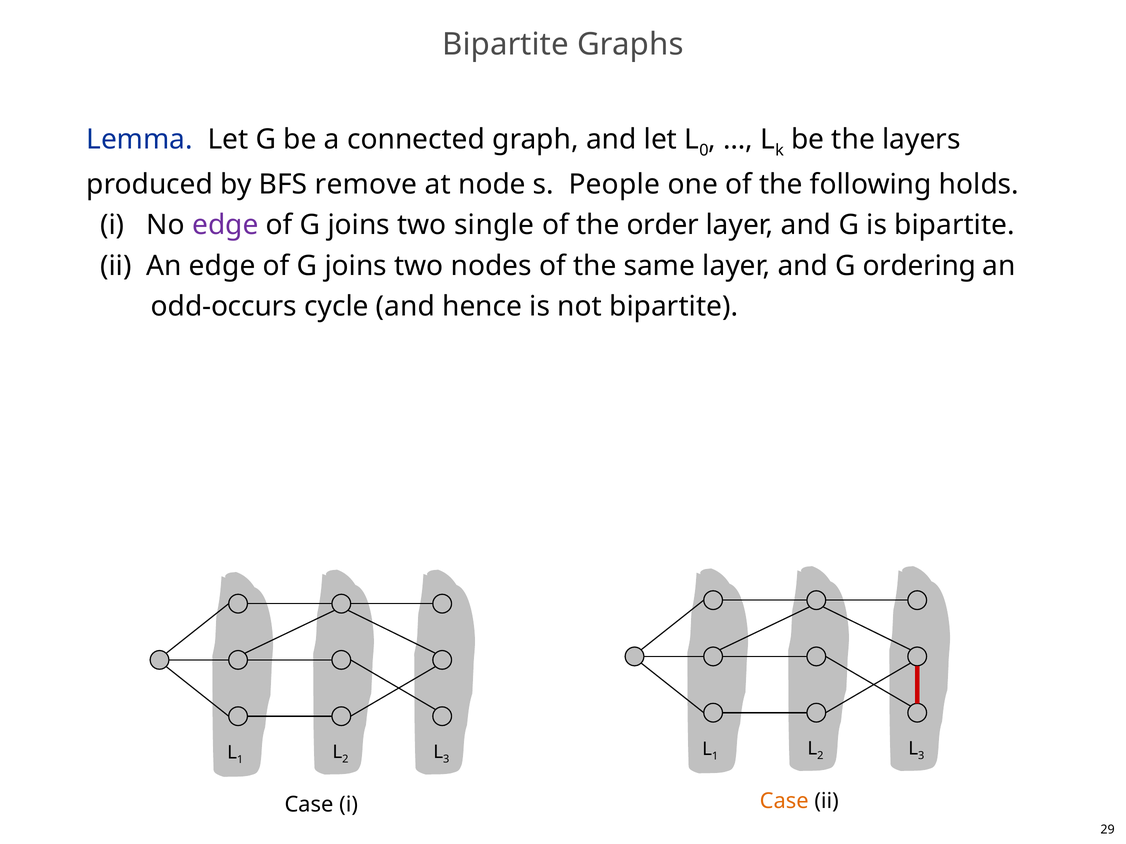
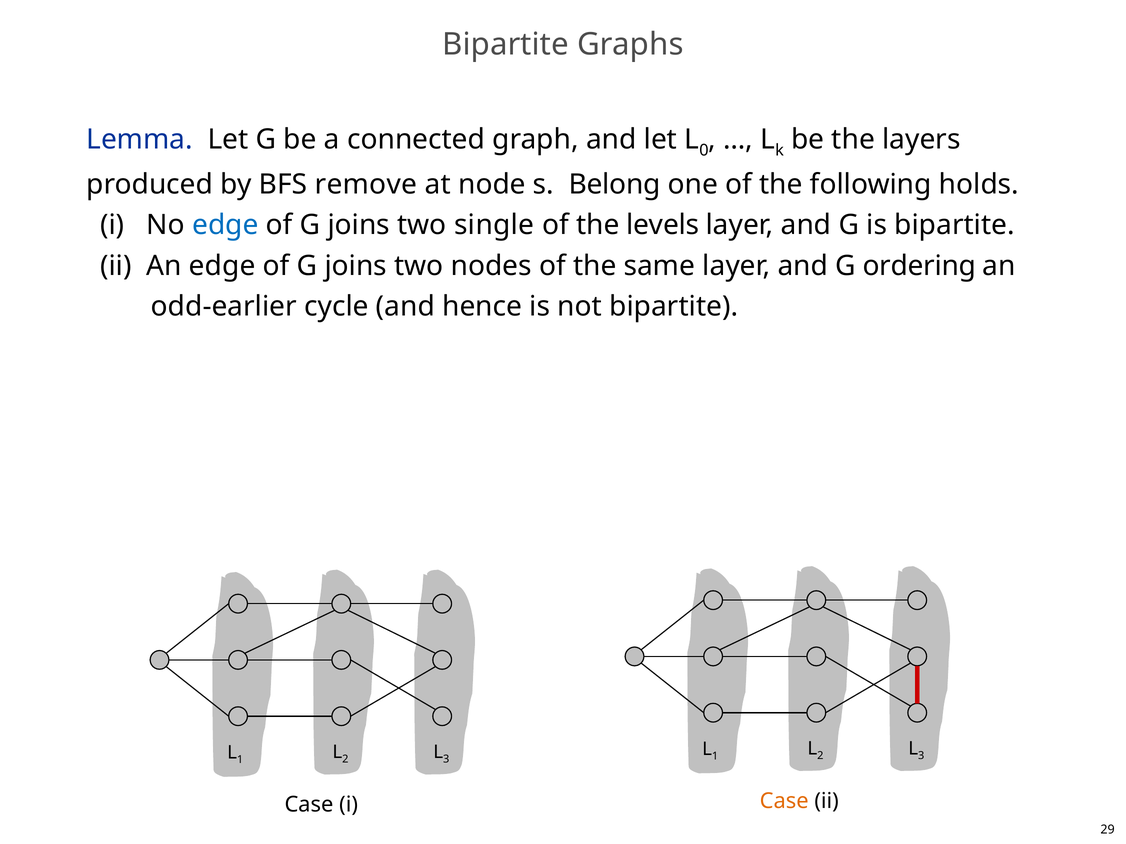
People: People -> Belong (615, 185)
edge colour: purple -> blue (225, 225)
order: order -> levels (663, 225)
odd-occurs: odd-occurs -> odd-earlier (224, 307)
